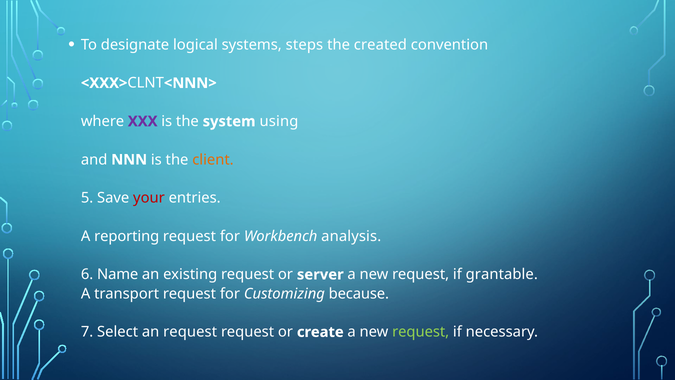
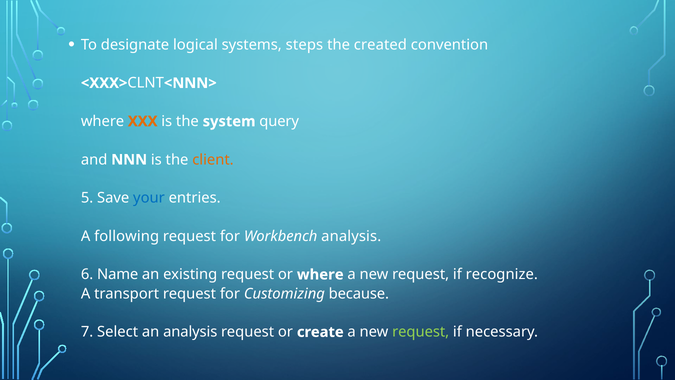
XXX colour: purple -> orange (143, 121)
using: using -> query (279, 121)
your colour: red -> blue (149, 198)
reporting: reporting -> following (127, 236)
or server: server -> where (320, 274)
grantable: grantable -> recognize (502, 274)
an request: request -> analysis (190, 332)
